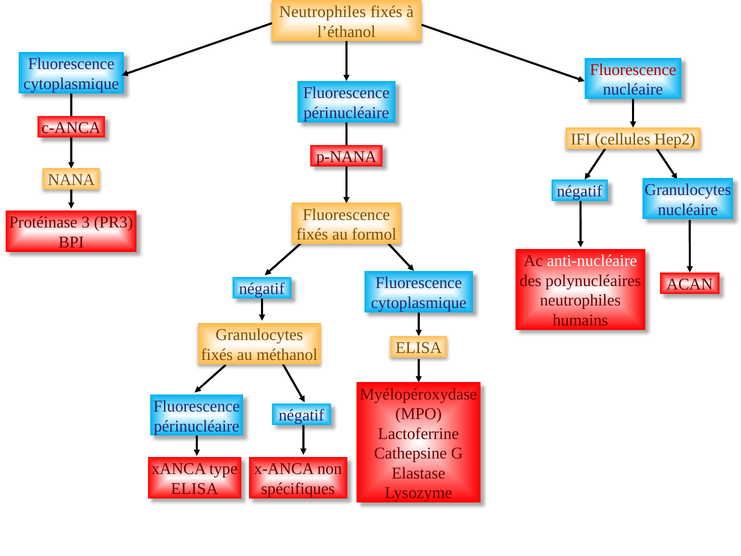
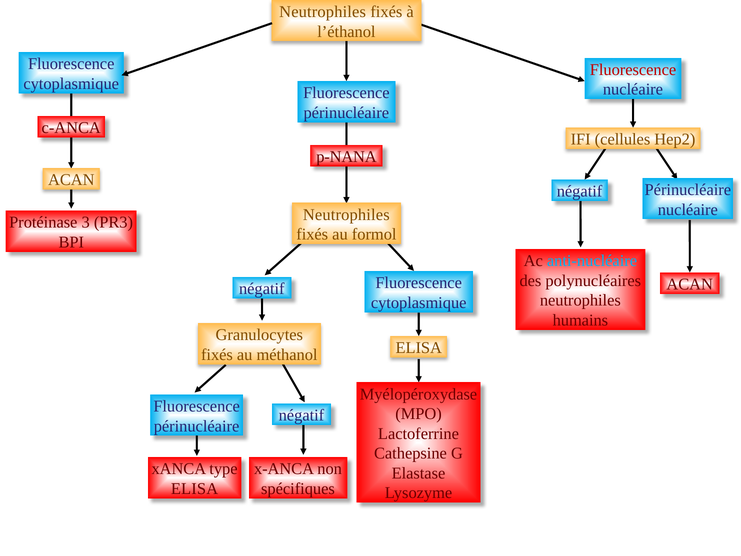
NANA: NANA -> ACAN (71, 180)
Granulocytes: Granulocytes -> Périnucléaire (688, 190)
Fluorescence: Fluorescence -> Neutrophiles (346, 214)
anti-nucléaire colour: white -> light blue (592, 261)
